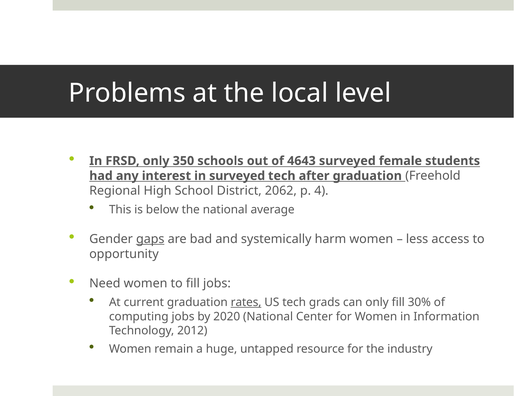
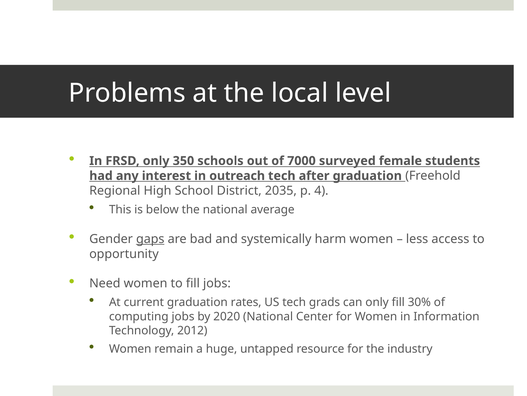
4643: 4643 -> 7000 (301, 161)
in surveyed: surveyed -> outreach (237, 176)
2062: 2062 -> 2035 (281, 190)
rates underline: present -> none (246, 302)
